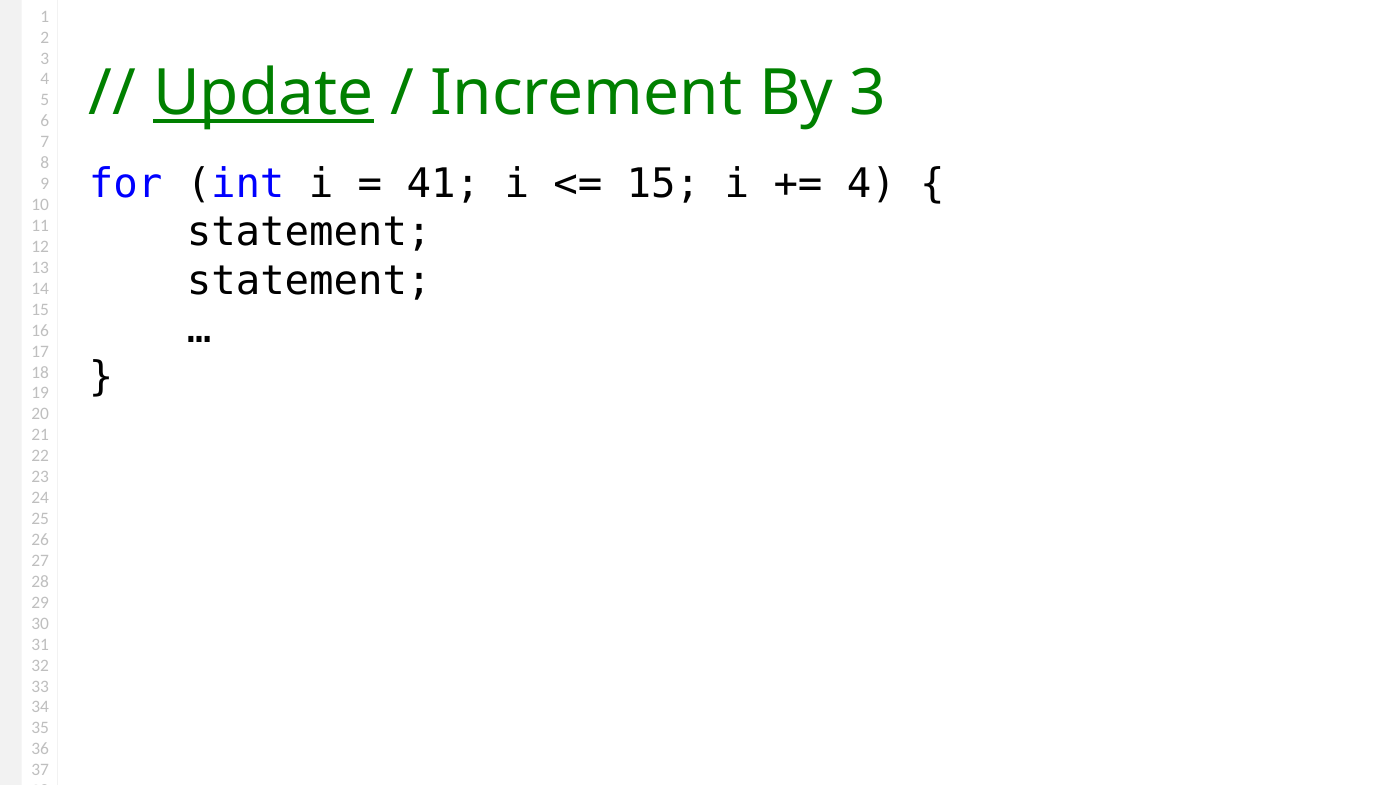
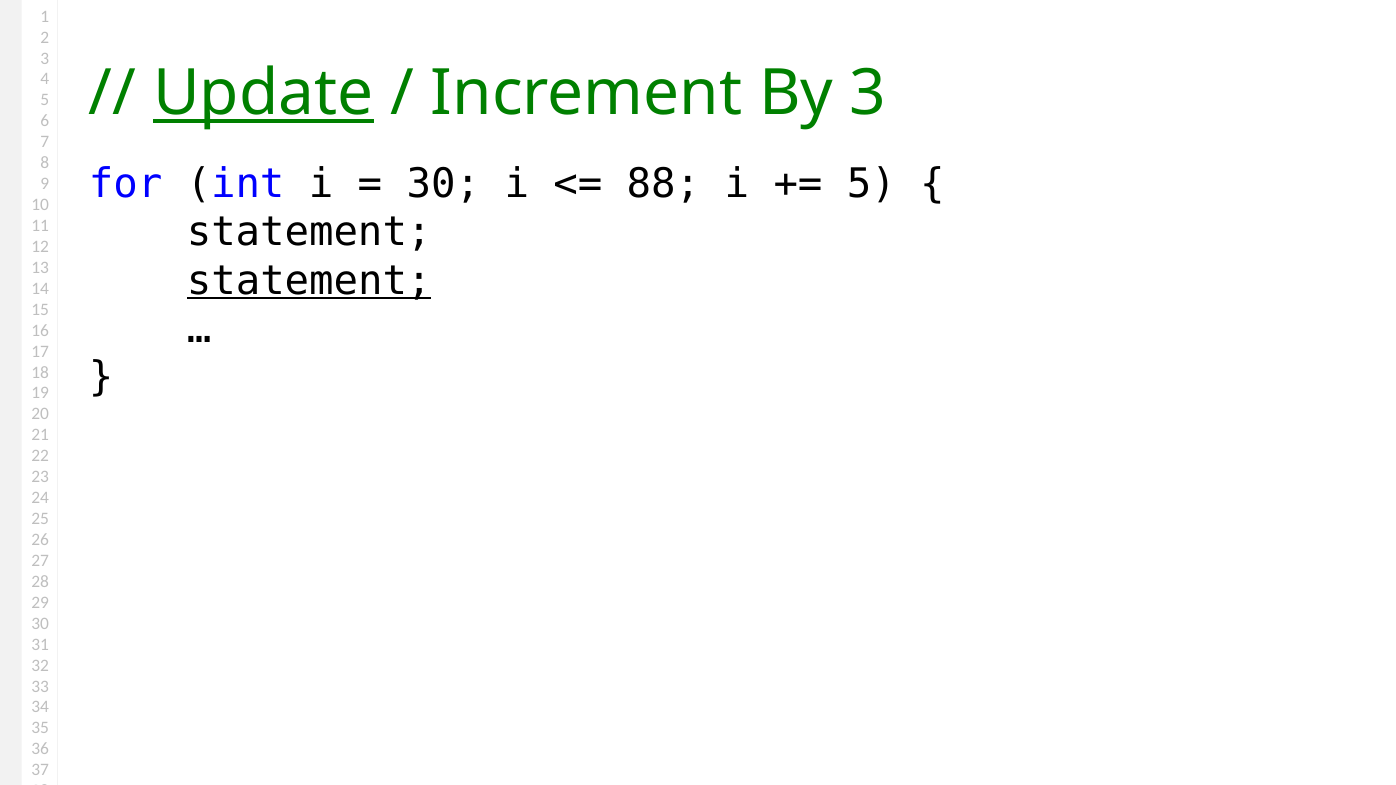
41: 41 -> 30 (443, 184)
15: 15 -> 88 (663, 184)
4: 4 -> 5 (871, 184)
statement underline: none -> present (309, 281)
